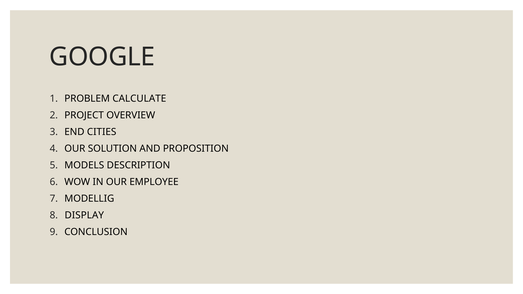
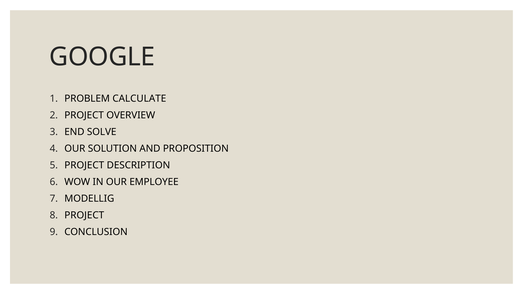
CITIES: CITIES -> SOLVE (102, 132)
MODELS: MODELS -> PROJECT (84, 165)
DISPLAY: DISPLAY -> PROJECT (84, 215)
